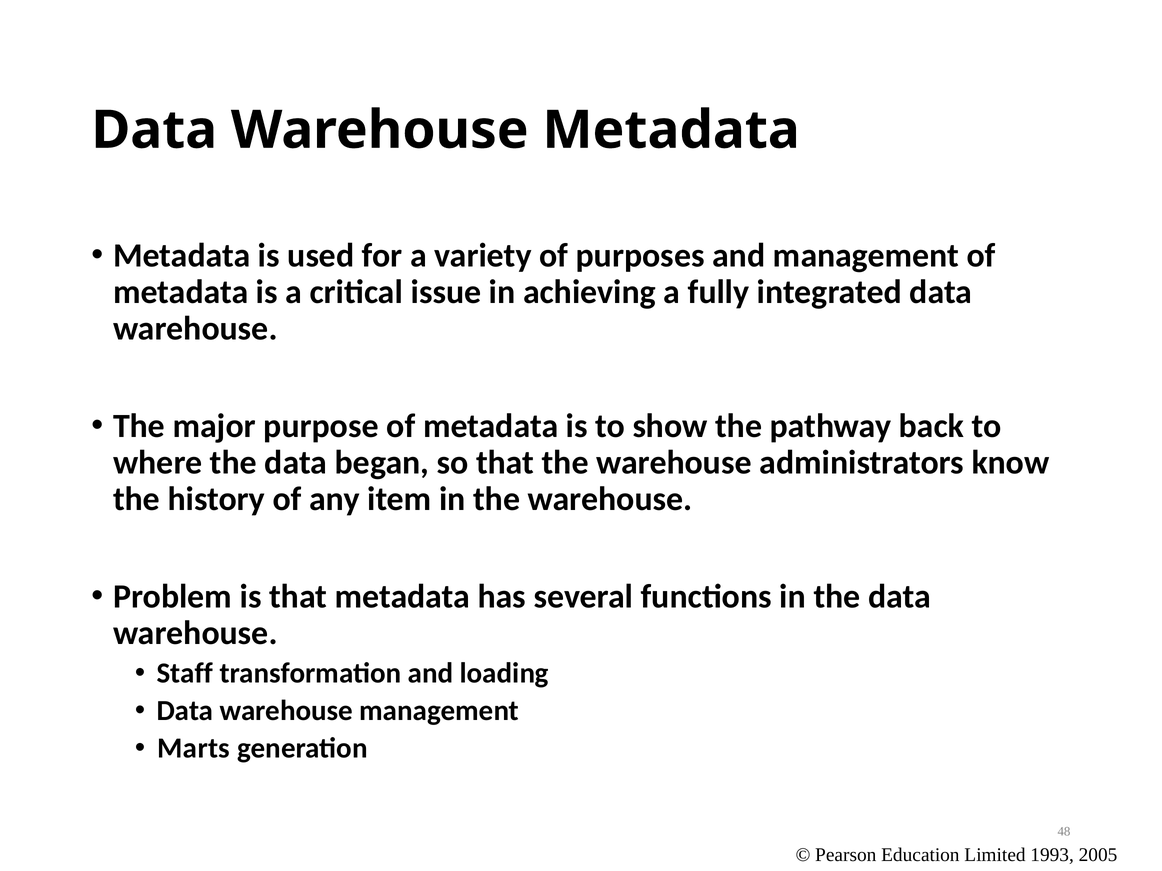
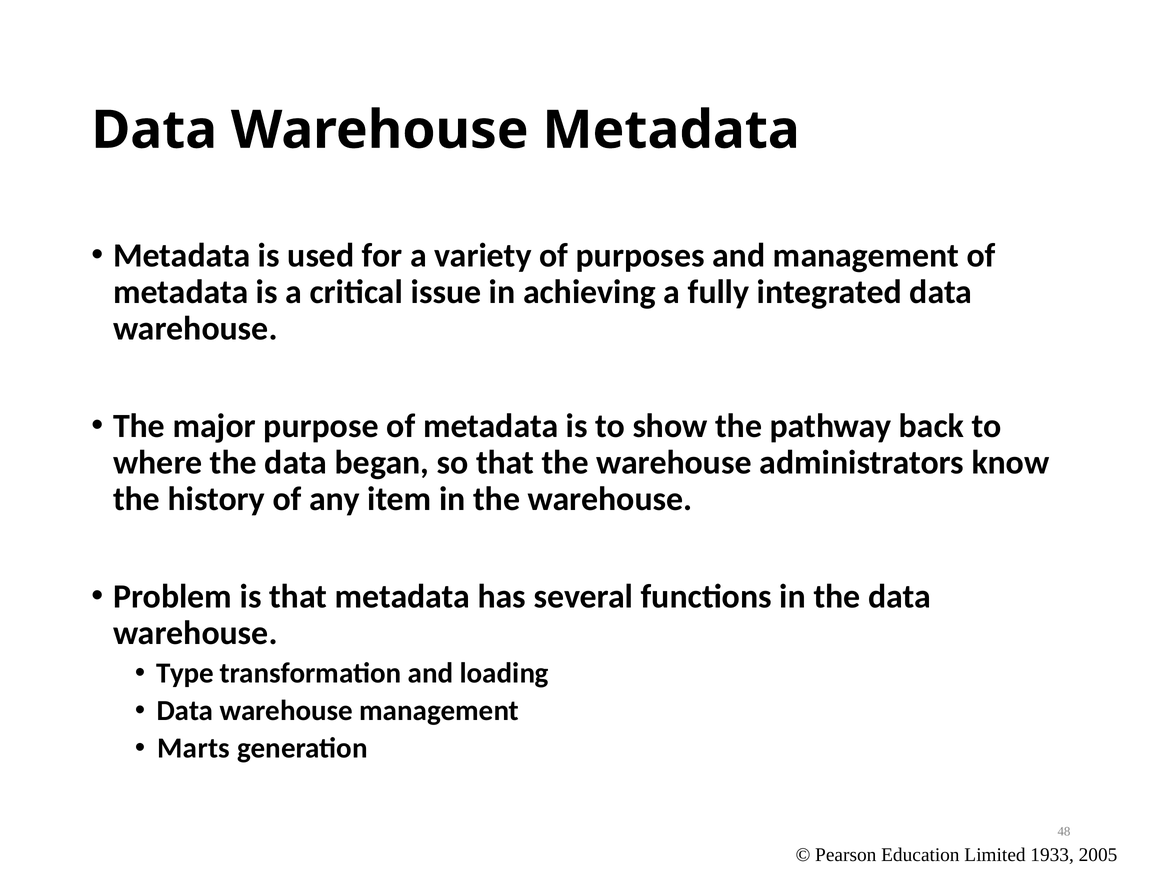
Staff: Staff -> Type (185, 674)
1993: 1993 -> 1933 (1052, 855)
